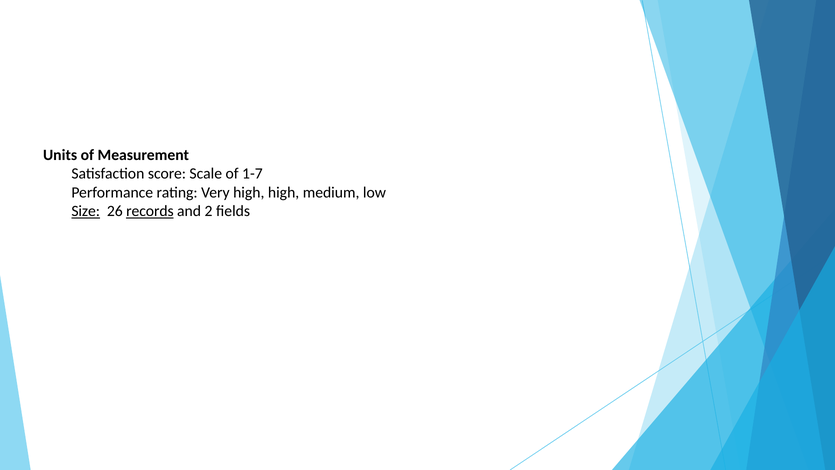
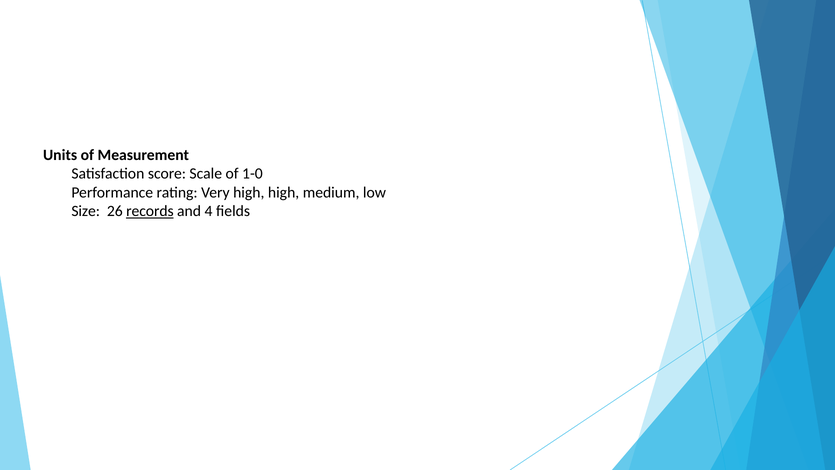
1-7: 1-7 -> 1-0 (252, 174)
Size underline: present -> none (86, 211)
2: 2 -> 4 (209, 211)
